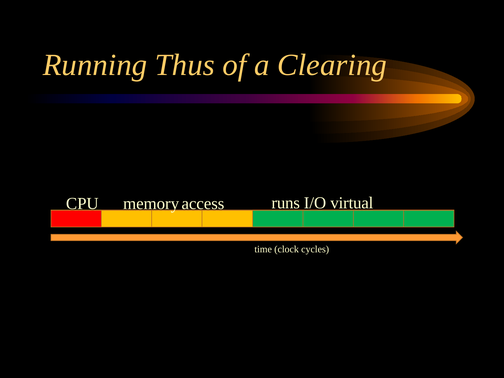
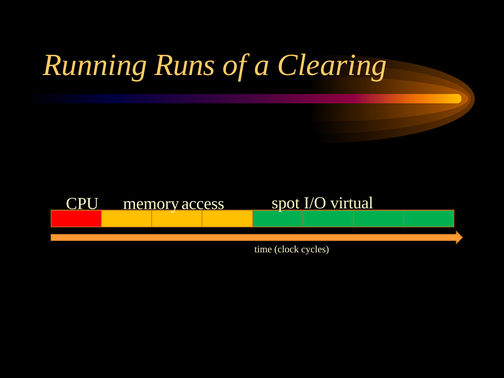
Thus: Thus -> Runs (185, 65)
runs: runs -> spot (286, 203)
